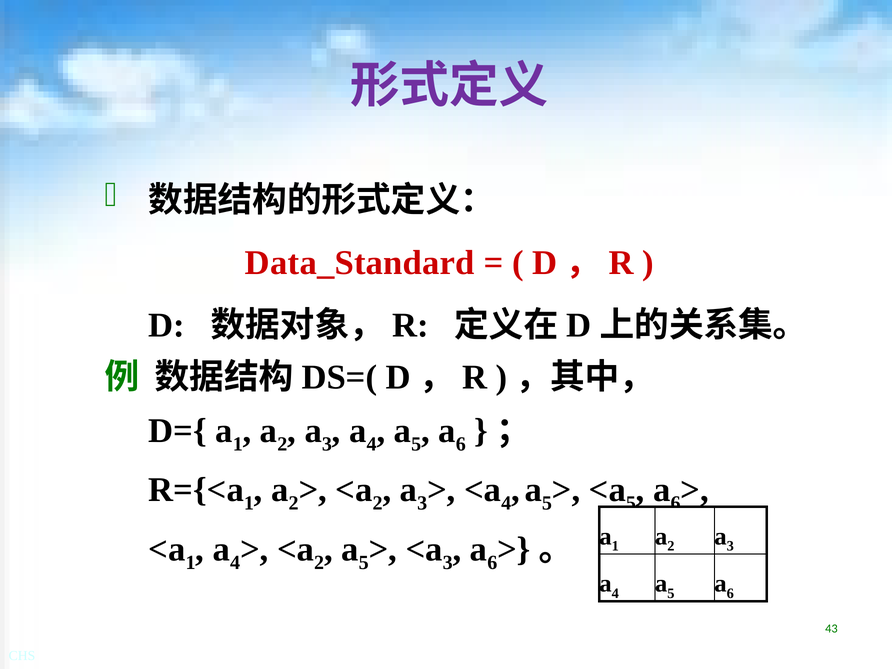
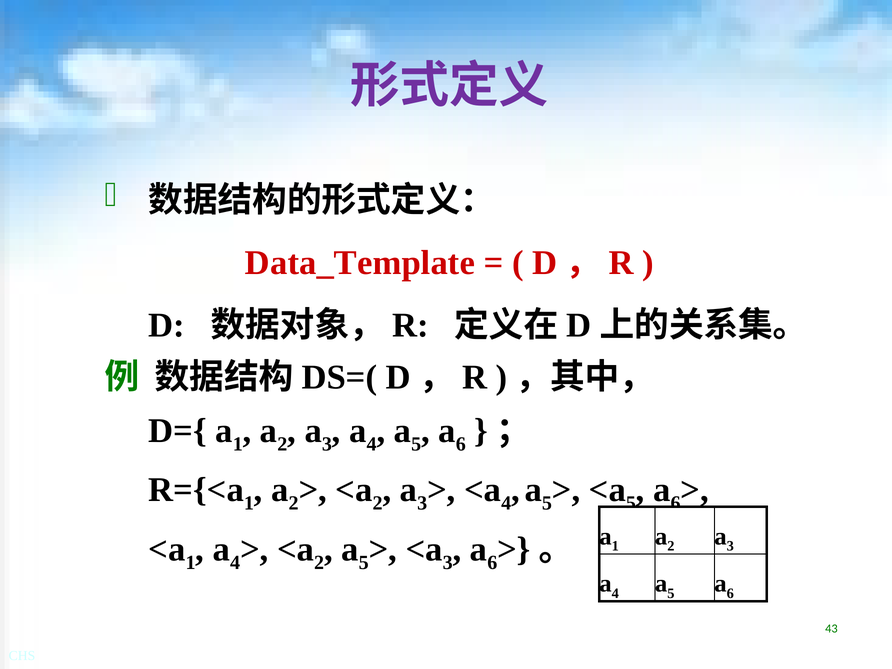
Data_Standard: Data_Standard -> Data_Template (360, 263)
